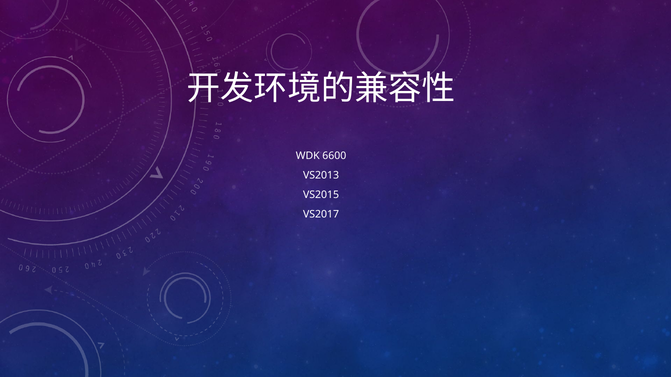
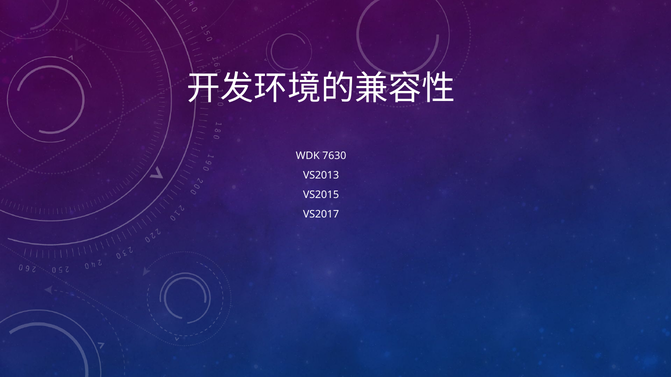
6600: 6600 -> 7630 (334, 156)
